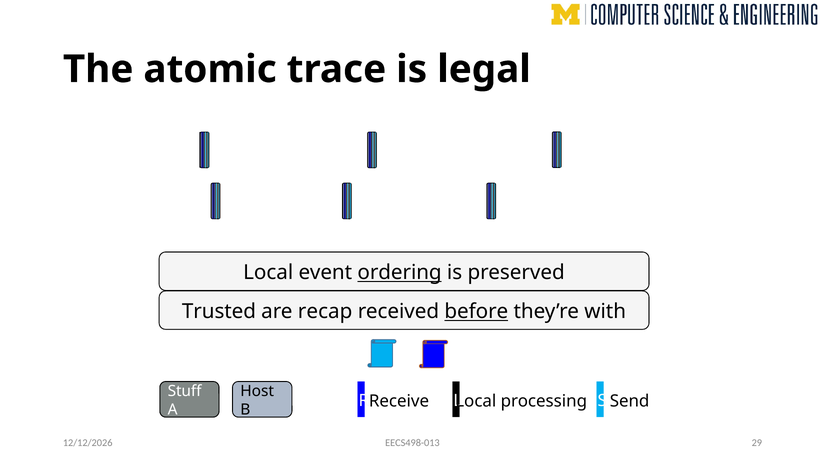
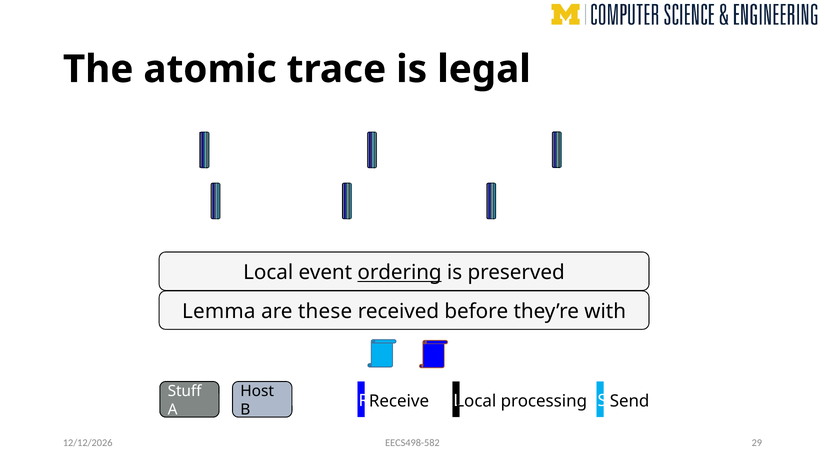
Trusted: Trusted -> Lemma (219, 312)
recap: recap -> these (325, 312)
before underline: present -> none (476, 312)
EECS498-013: EECS498-013 -> EECS498-582 (412, 443)
